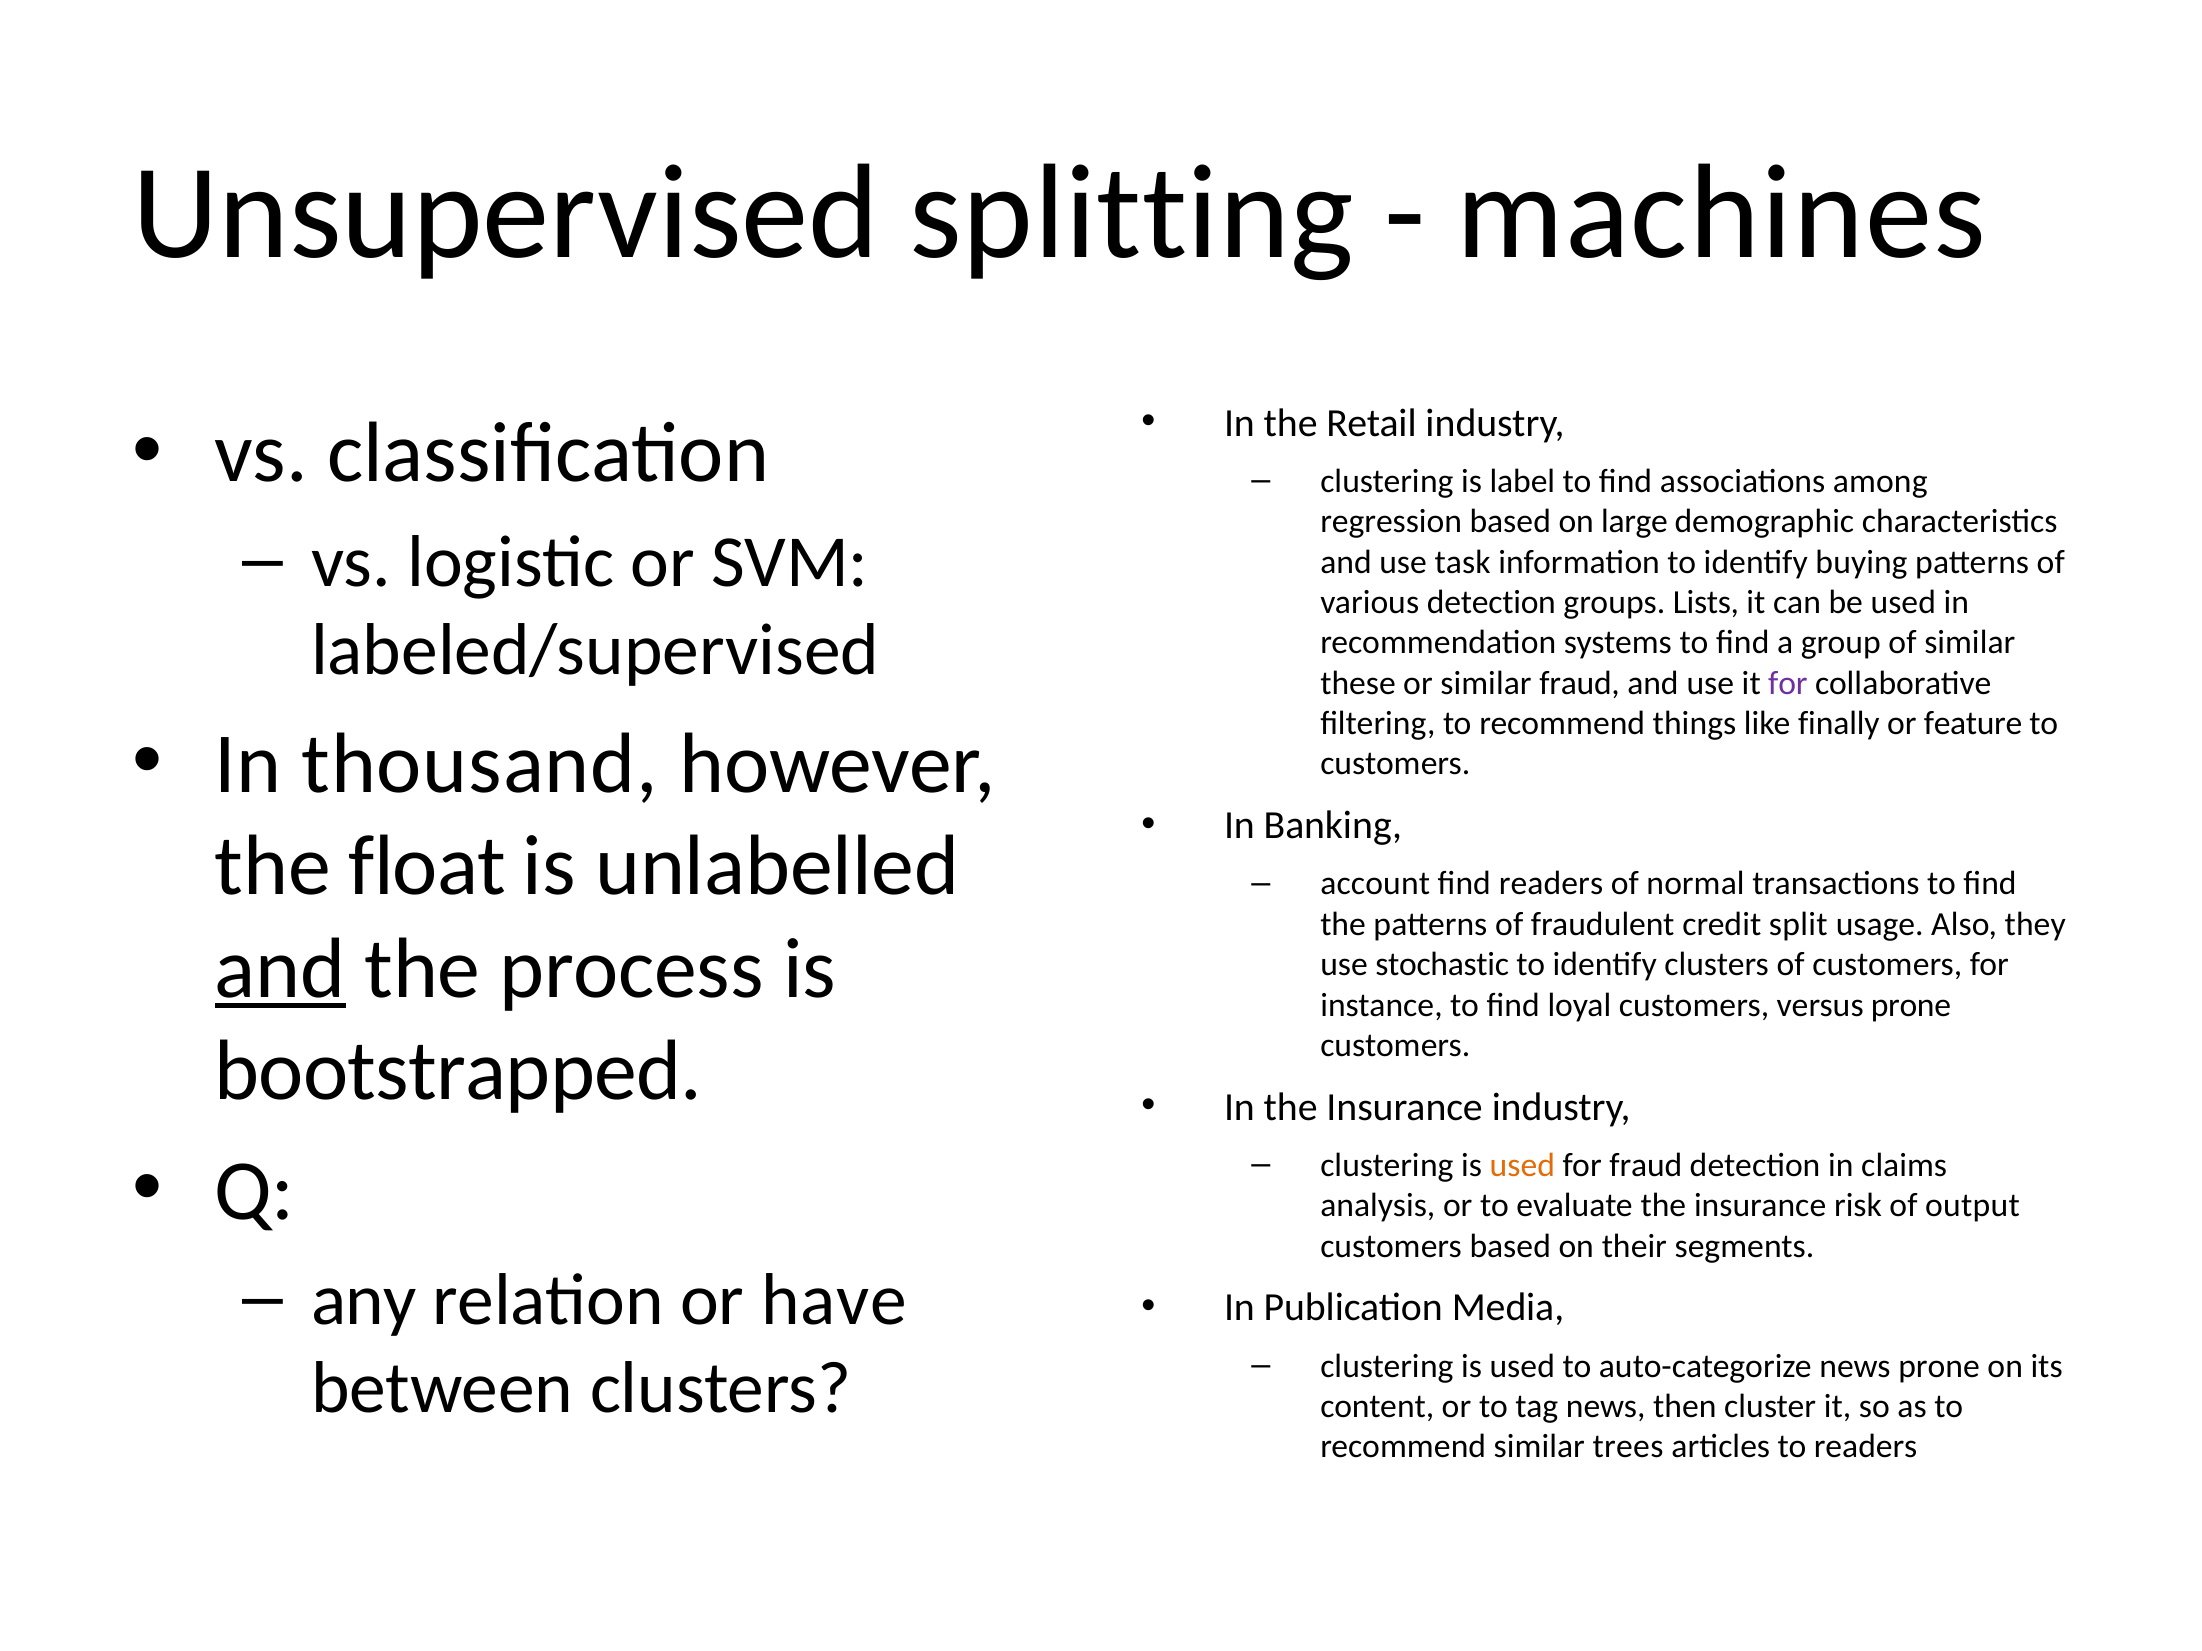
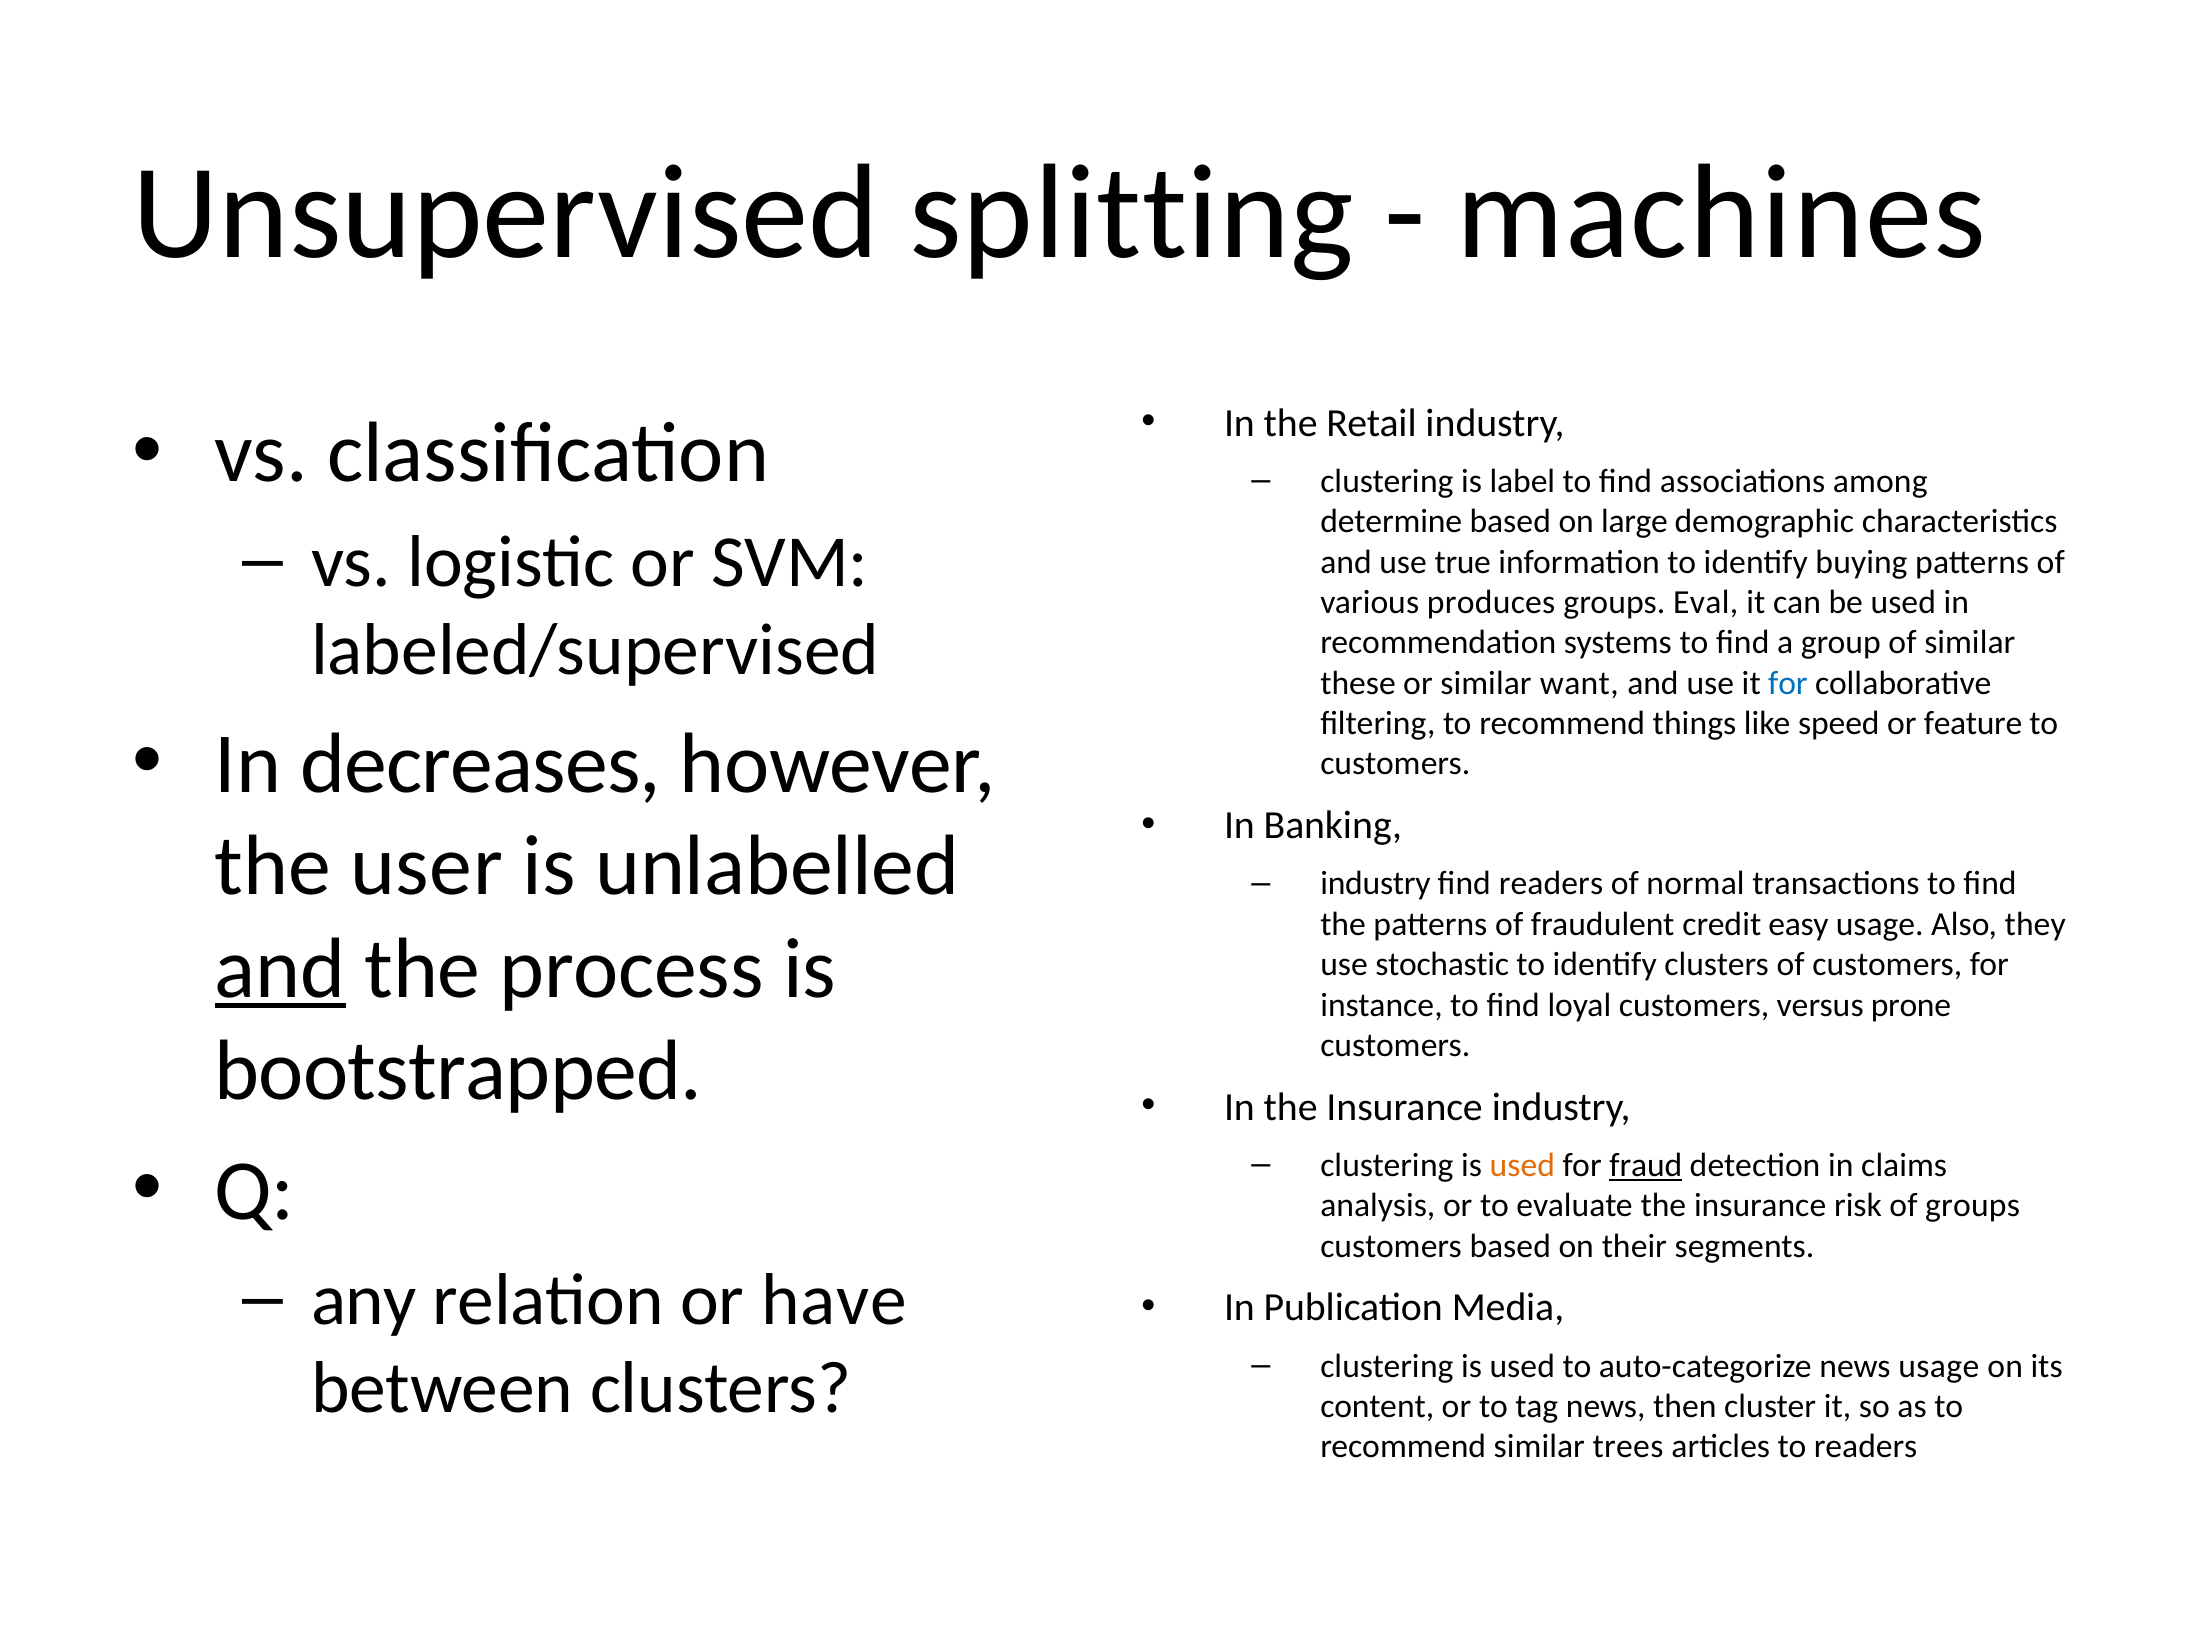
regression: regression -> determine (1391, 522)
task: task -> true (1463, 562)
various detection: detection -> produces (1491, 603)
Lists: Lists -> Eval (1706, 603)
similar fraud: fraud -> want (1579, 683)
for colour: purple -> blue (1788, 683)
finally: finally -> speed (1839, 724)
thousand: thousand -> decreases (481, 764)
float: float -> user (427, 867)
account: account -> industry (1375, 884)
split: split -> easy (1799, 924)
fraud underline: none -> present (1646, 1166)
of output: output -> groups (1973, 1206)
news prone: prone -> usage (1939, 1366)
